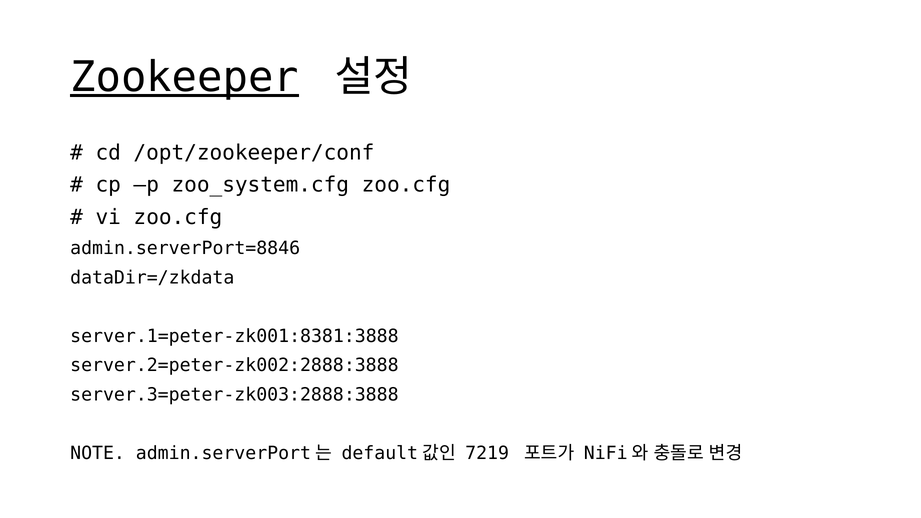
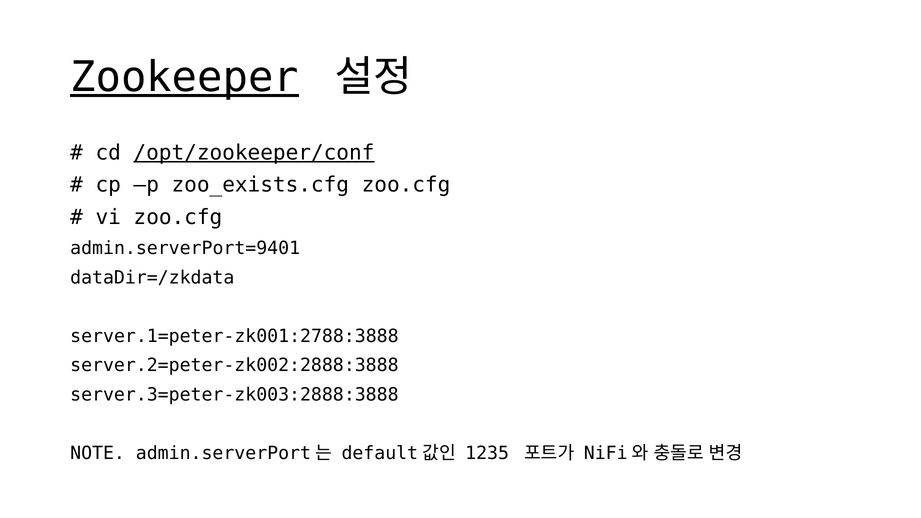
/opt/zookeeper/conf underline: none -> present (254, 153)
zoo_system.cfg: zoo_system.cfg -> zoo_exists.cfg (260, 185)
admin.serverPort=8846: admin.serverPort=8846 -> admin.serverPort=9401 (185, 248)
server.1=peter-zk001:8381:3888: server.1=peter-zk001:8381:3888 -> server.1=peter-zk001:2788:3888 (234, 336)
7219: 7219 -> 1235 (487, 453)
